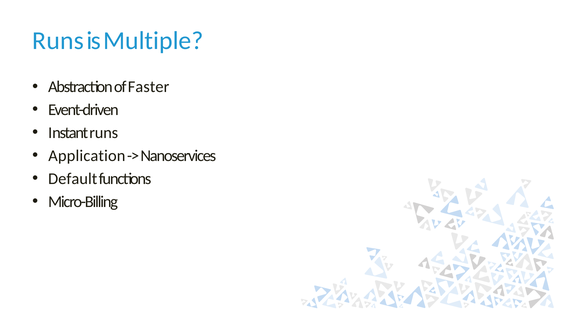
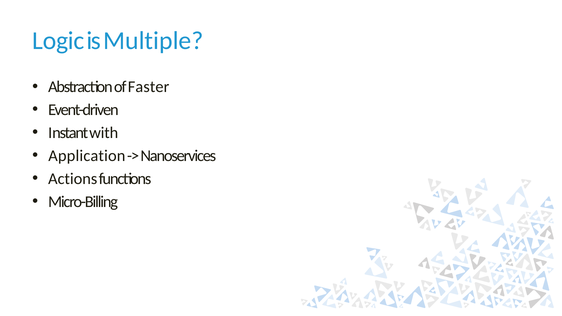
Runs: Runs -> Logic (58, 41)
Instant runs: runs -> with (104, 133)
Default: Default -> Actions (73, 179)
